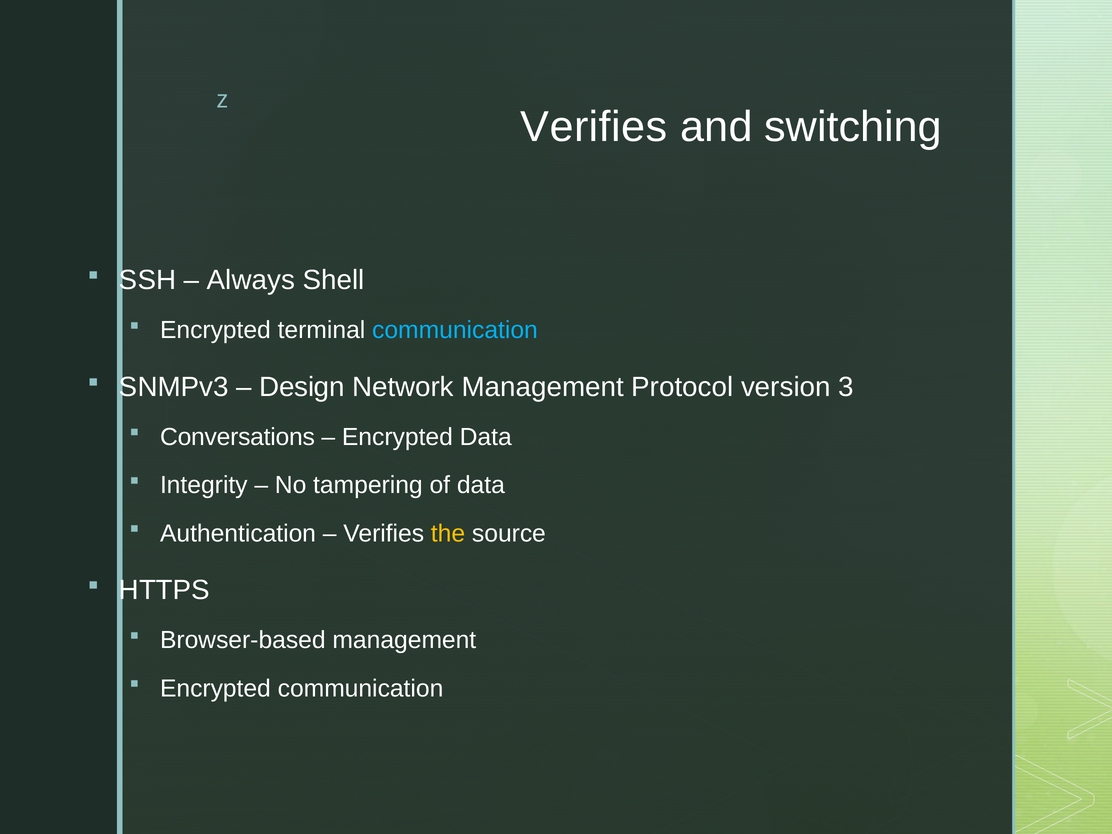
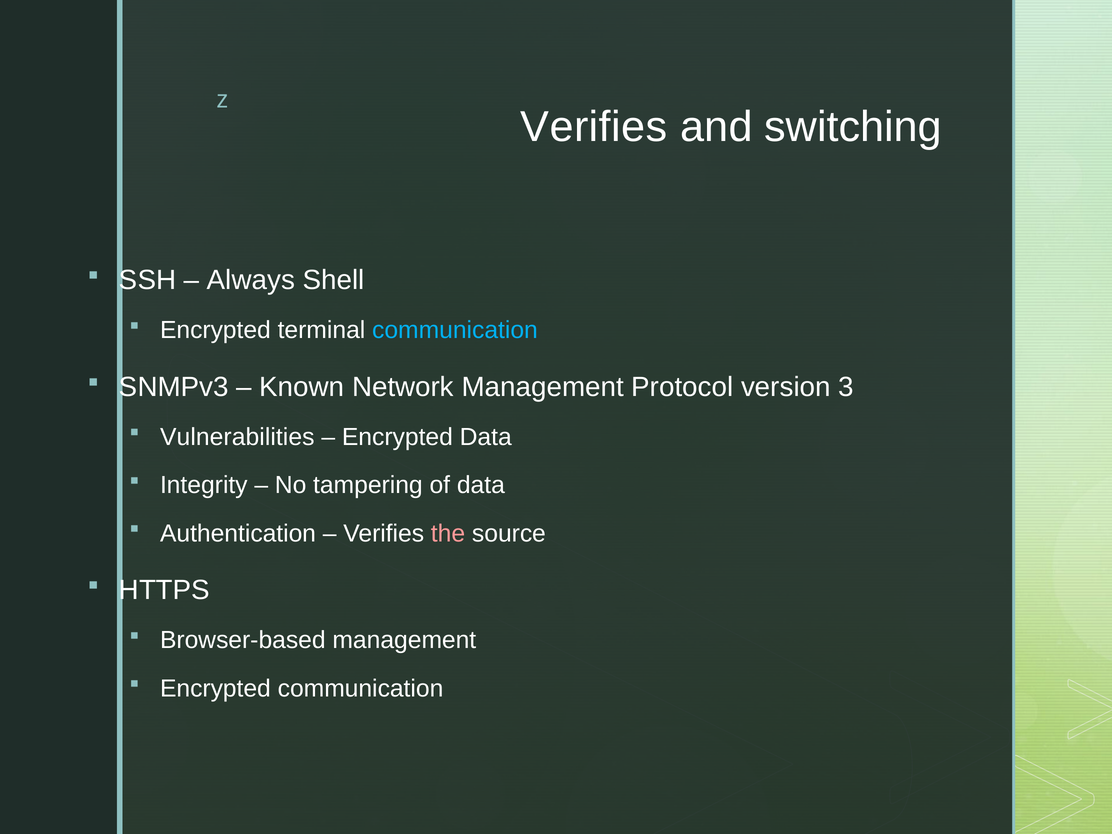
Design: Design -> Known (302, 387)
Conversations: Conversations -> Vulnerabilities (237, 437)
the colour: yellow -> pink (448, 533)
